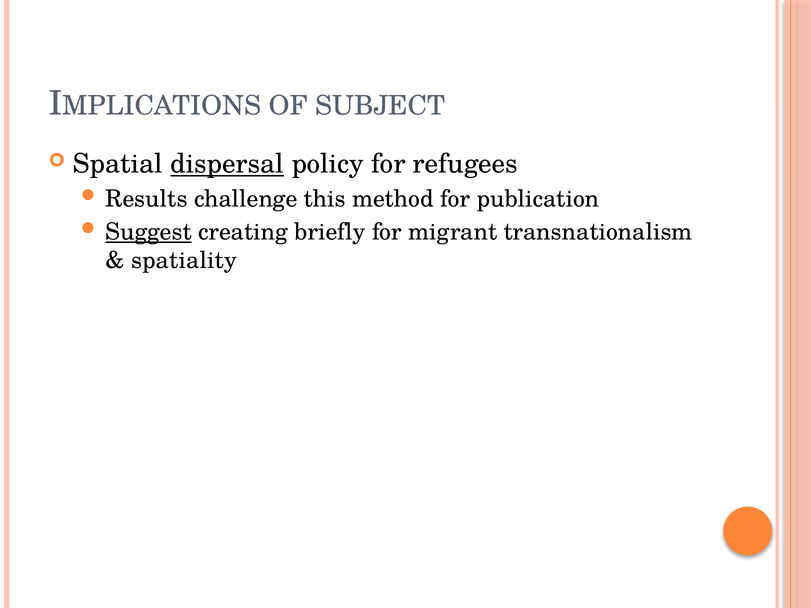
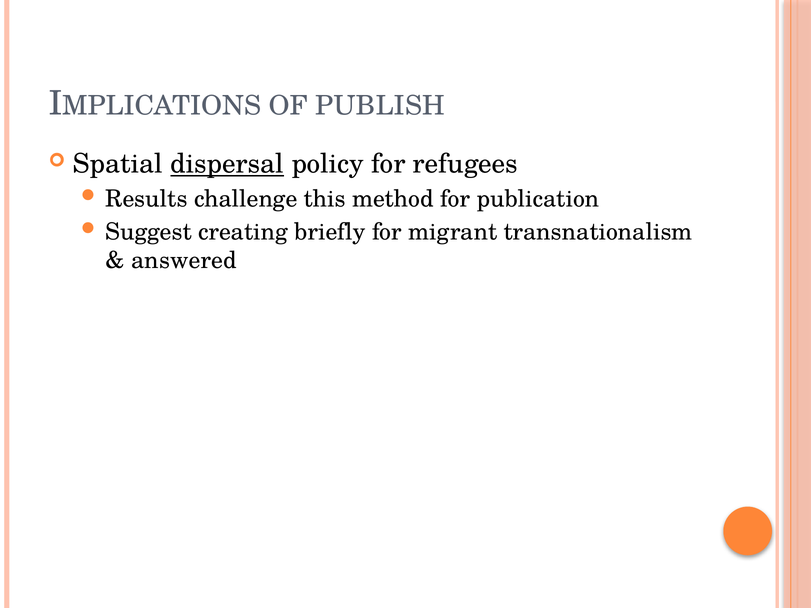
SUBJECT: SUBJECT -> PUBLISH (380, 106)
Suggest underline: present -> none (149, 232)
spatiality: spatiality -> answered (184, 260)
